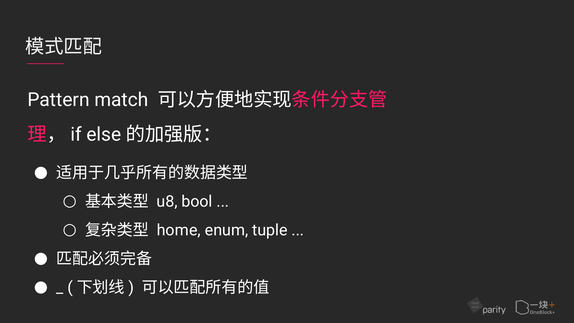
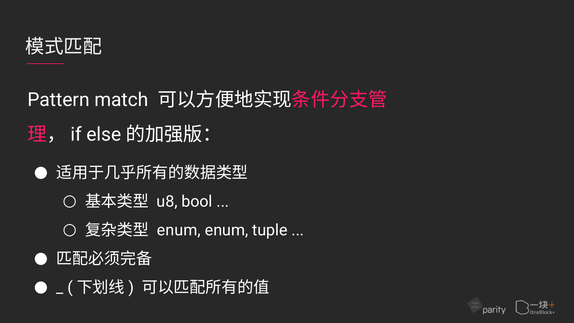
home: home -> enum (179, 230)
